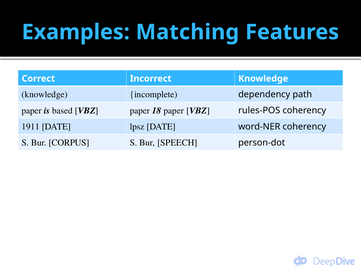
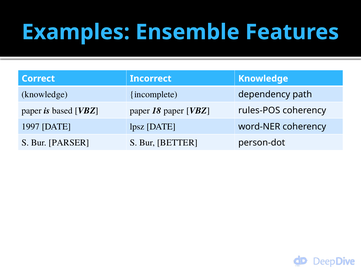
Matching: Matching -> Ensemble (187, 32)
1911: 1911 -> 1997 (31, 127)
CORPUS: CORPUS -> PARSER (69, 142)
SPEECH: SPEECH -> BETTER (177, 142)
